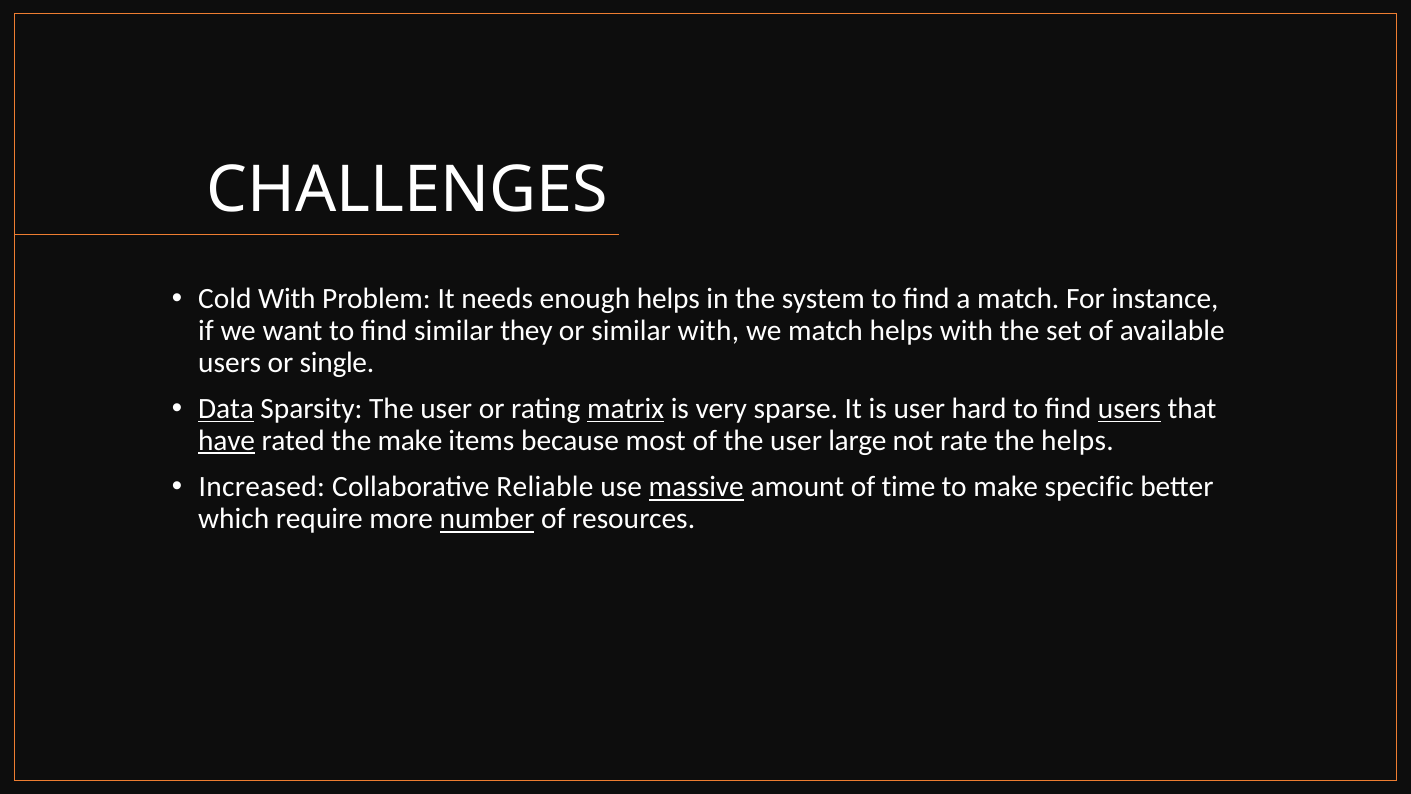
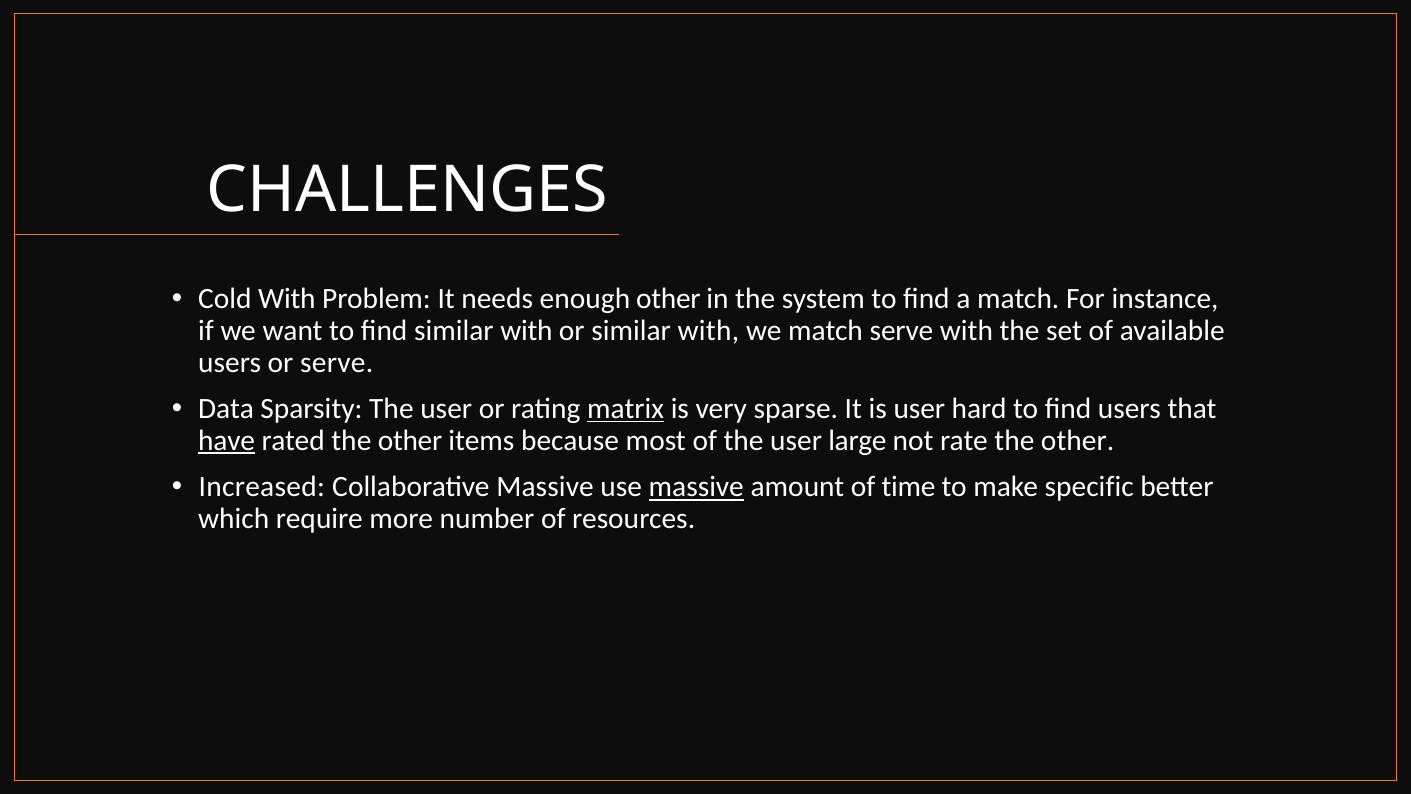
enough helps: helps -> other (668, 299)
find similar they: they -> with (526, 330)
match helps: helps -> serve (901, 330)
or single: single -> serve (337, 362)
Data underline: present -> none (226, 409)
users underline: present -> none (1129, 409)
rated the make: make -> other (410, 441)
rate the helps: helps -> other (1078, 441)
Collaborative Reliable: Reliable -> Massive (545, 487)
number underline: present -> none (487, 519)
